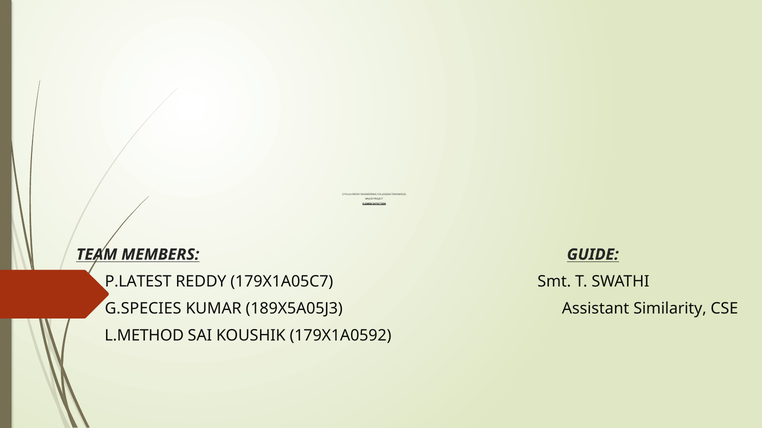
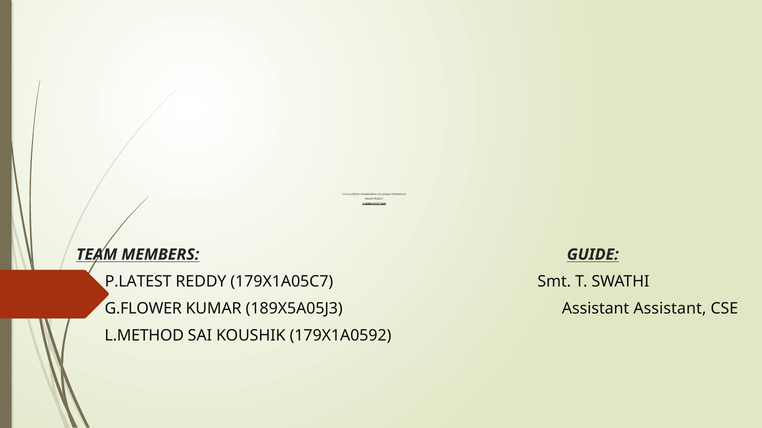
G.SPECIES: G.SPECIES -> G.FLOWER (143, 309)
Assistant Similarity: Similarity -> Assistant (670, 309)
